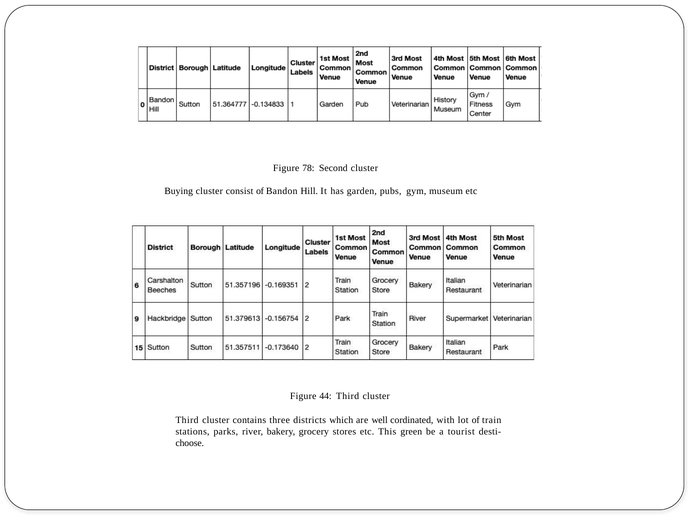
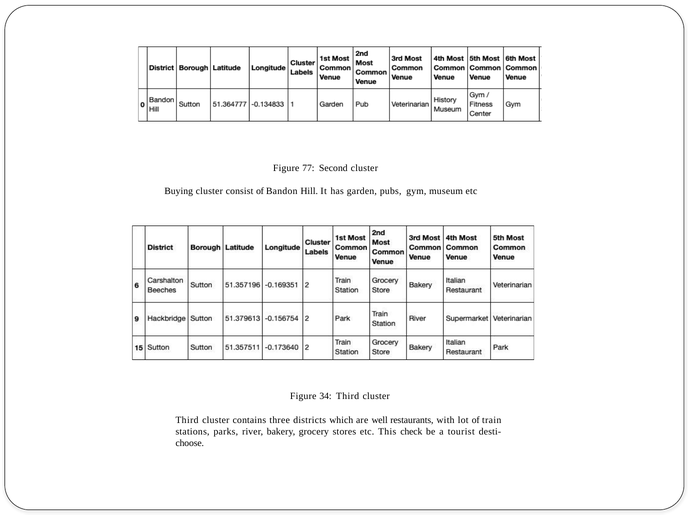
78: 78 -> 77 (308, 168)
44: 44 -> 34 (325, 396)
cordinated: cordinated -> restaurants (412, 420)
green: green -> check (411, 431)
